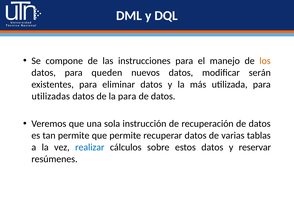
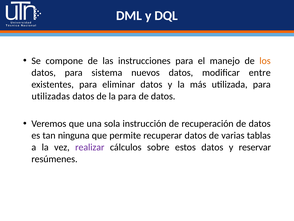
queden: queden -> sistema (107, 72)
serán: serán -> entre (260, 72)
tan permite: permite -> ninguna (74, 135)
realizar colour: blue -> purple (90, 147)
